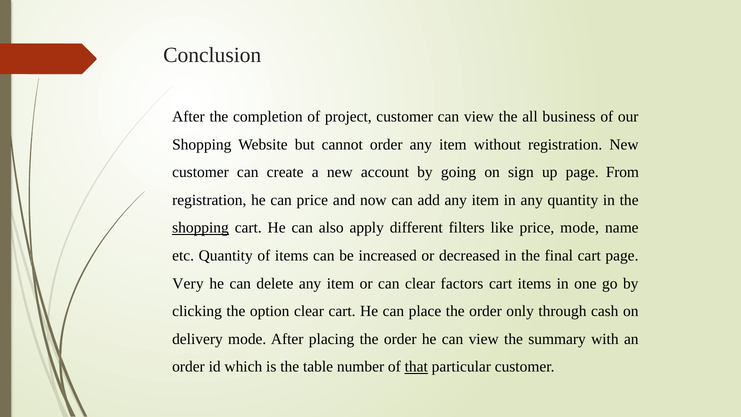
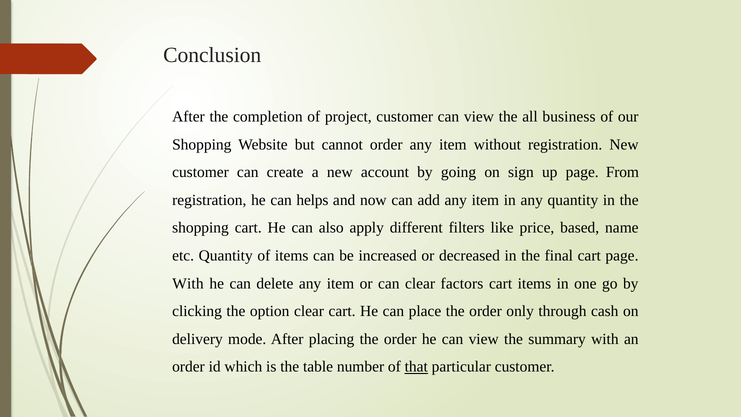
can price: price -> helps (312, 200)
shopping underline: present -> none (200, 228)
price mode: mode -> based (580, 228)
Very: Very -> With (188, 283)
